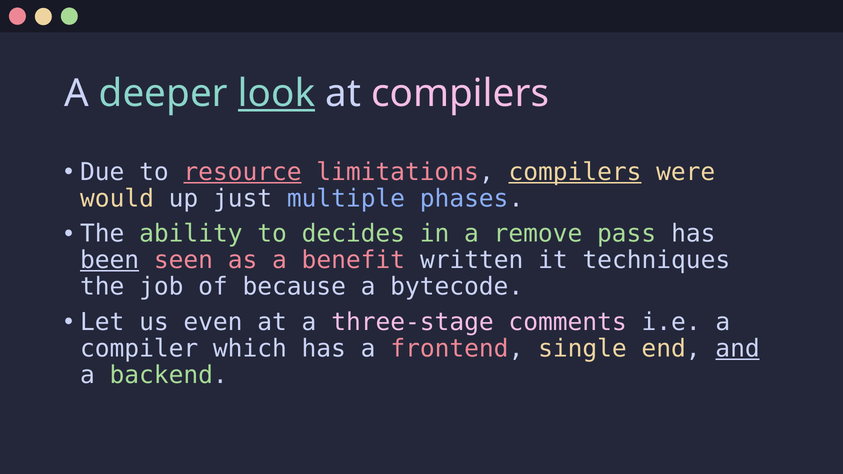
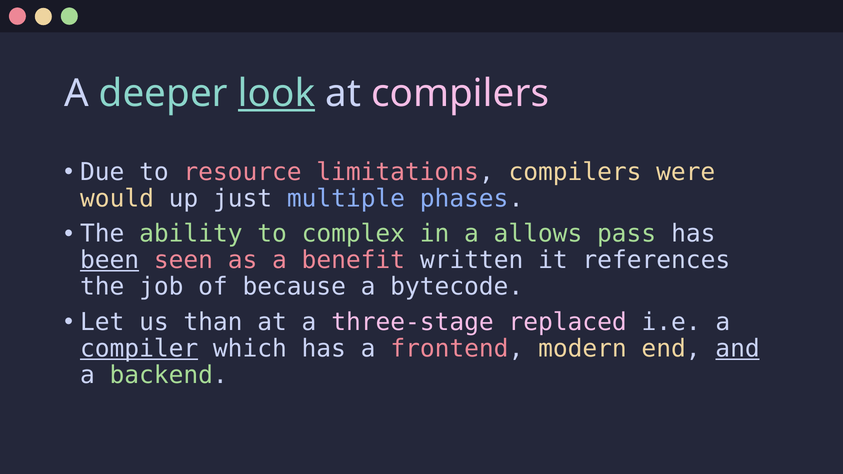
resource underline: present -> none (243, 172)
compilers underline: present -> none (575, 172)
decides: decides -> complex (353, 234)
remove: remove -> allows (538, 234)
techniques: techniques -> references (656, 260)
even: even -> than (213, 322)
comments: comments -> replaced (568, 322)
compiler underline: none -> present (139, 349)
single: single -> modern (582, 349)
